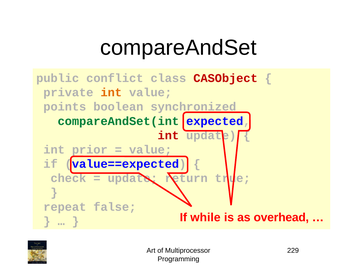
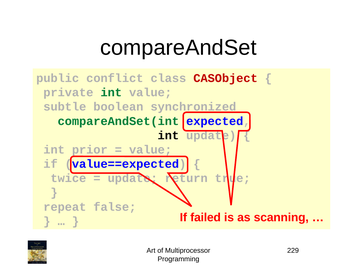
int colour: orange -> green (111, 92)
points: points -> subtle (65, 107)
int colour: red -> black (168, 135)
check: check -> twice (68, 178)
while: while -> failed (206, 217)
overhead: overhead -> scanning (281, 217)
